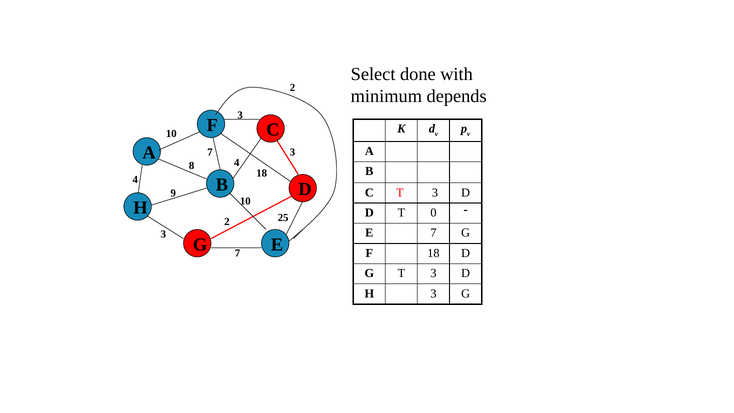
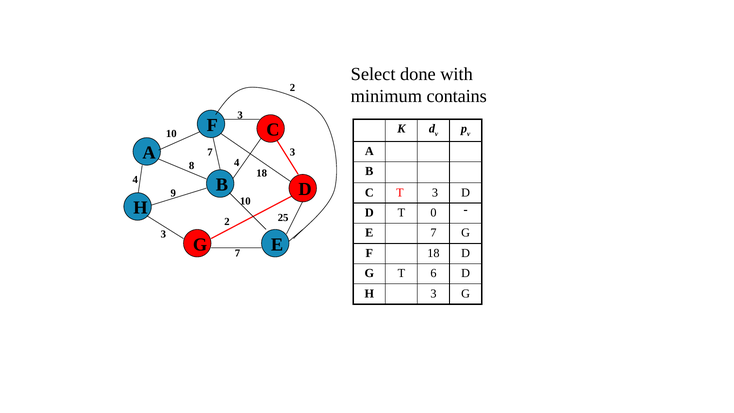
depends: depends -> contains (457, 96)
G T 3: 3 -> 6 (434, 273)
